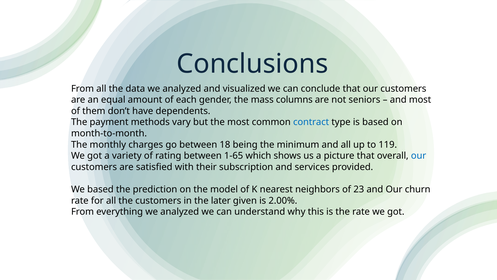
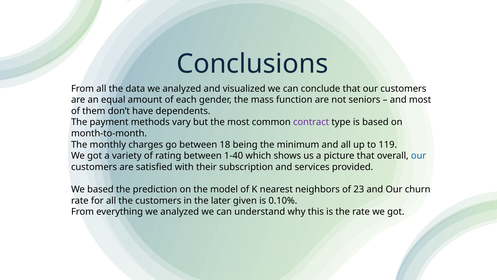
columns: columns -> function (294, 100)
contract colour: blue -> purple (311, 122)
1-65: 1-65 -> 1-40 (234, 156)
2.00%: 2.00% -> 0.10% (283, 200)
